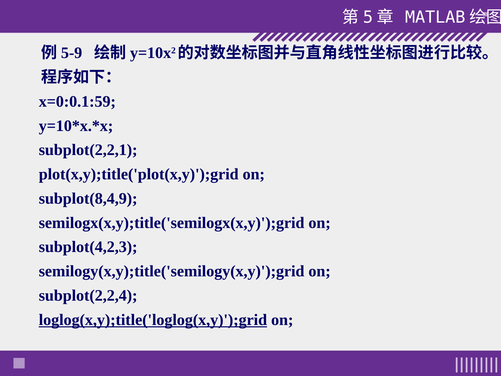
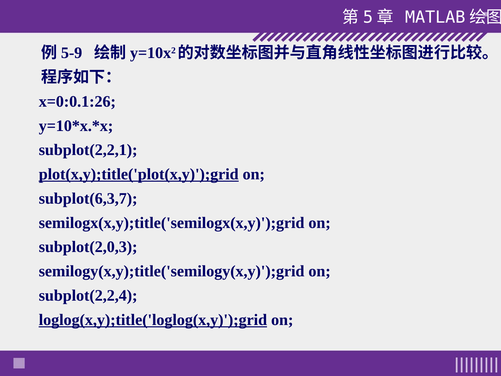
x=0:0.1:59: x=0:0.1:59 -> x=0:0.1:26 (77, 101)
plot(x,y);title('plot(x,y)');grid underline: none -> present (139, 174)
subplot(8,4,9: subplot(8,4,9 -> subplot(6,3,7 (88, 198)
subplot(4,2,3: subplot(4,2,3 -> subplot(2,0,3 (88, 247)
